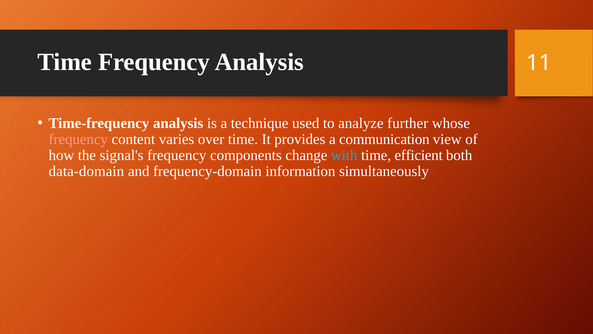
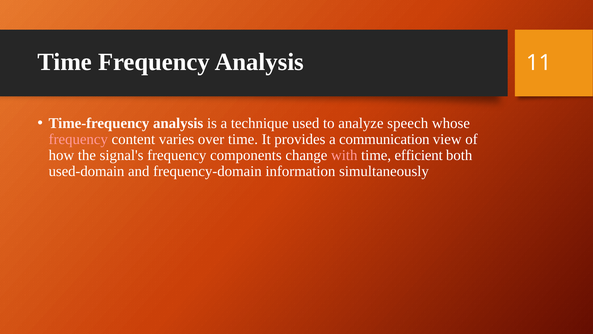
further: further -> speech (408, 123)
with colour: light blue -> pink (344, 155)
data-domain: data-domain -> used-domain (87, 171)
